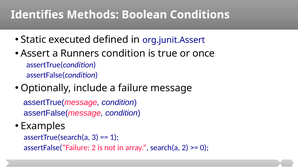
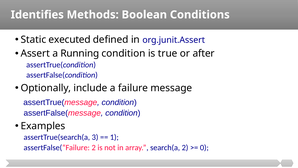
Runners: Runners -> Running (80, 53)
once: once -> after (204, 53)
